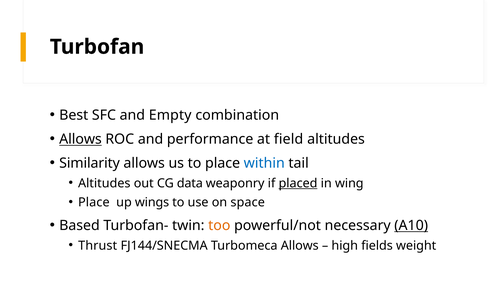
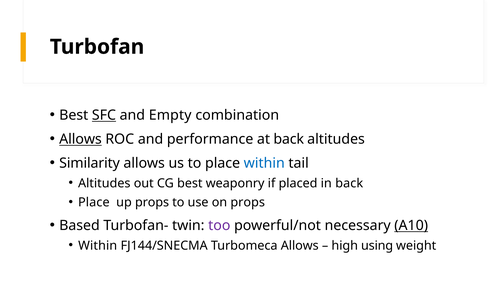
SFC underline: none -> present (104, 115)
at field: field -> back (289, 139)
CG data: data -> best (190, 183)
placed underline: present -> none (298, 183)
in wing: wing -> back (349, 183)
up wings: wings -> props (152, 202)
on space: space -> props (248, 202)
too colour: orange -> purple (219, 225)
Thrust: Thrust -> Within (98, 246)
fields: fields -> using (377, 246)
